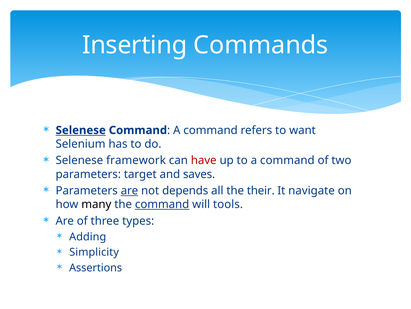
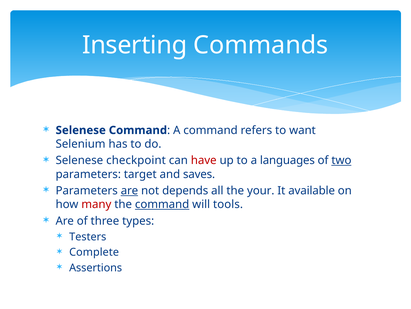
Selenese underline: present -> none (81, 130)
framework: framework -> checkpoint (136, 160)
to a command: command -> languages (287, 160)
two underline: none -> present (341, 160)
their: their -> your (261, 190)
navigate: navigate -> available (312, 190)
many colour: black -> red (96, 204)
Adding: Adding -> Testers (88, 236)
Simplicity: Simplicity -> Complete (94, 252)
